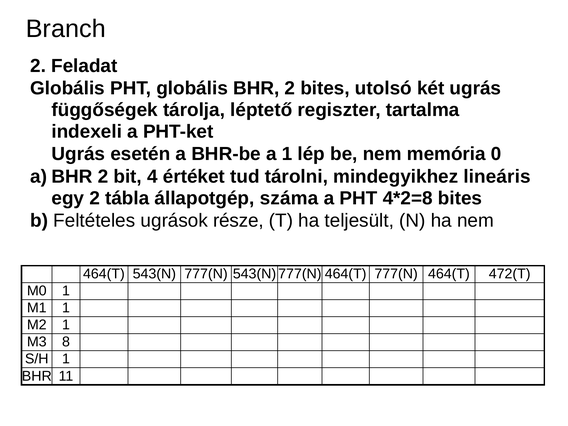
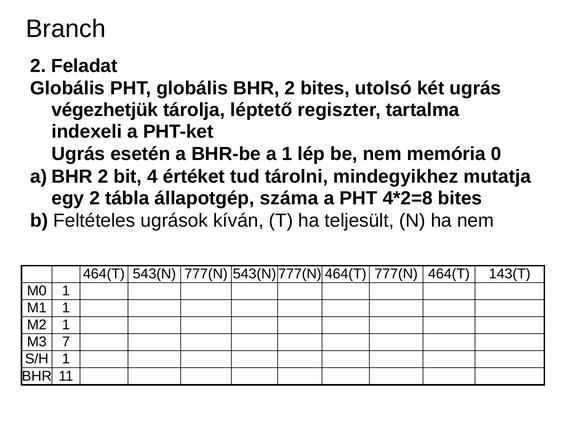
függőségek: függőségek -> végezhetjük (105, 110)
lineáris: lineáris -> mutatja (497, 177)
része: része -> kíván (238, 221)
472(T: 472(T -> 143(T (510, 274)
8: 8 -> 7 (66, 342)
